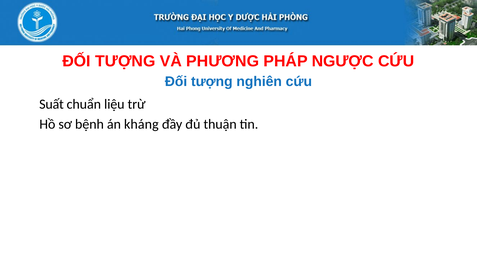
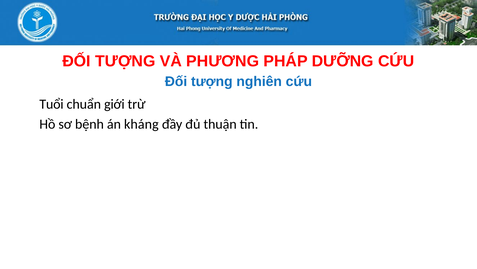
NGƯỢC: NGƯỢC -> DƯỠNG (343, 61)
Suất: Suất -> Tuổi (51, 104)
liệu: liệu -> giới (114, 104)
